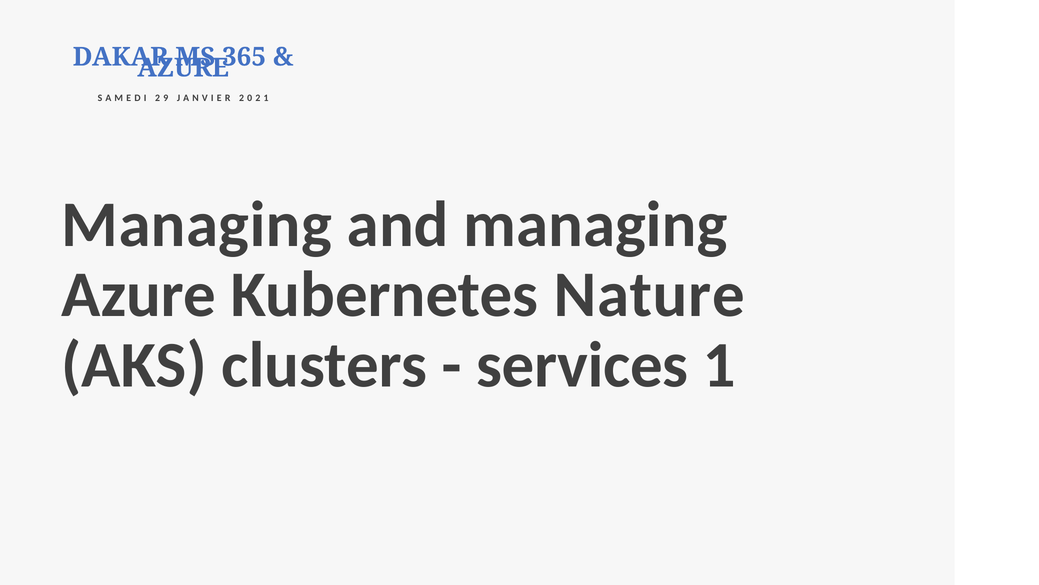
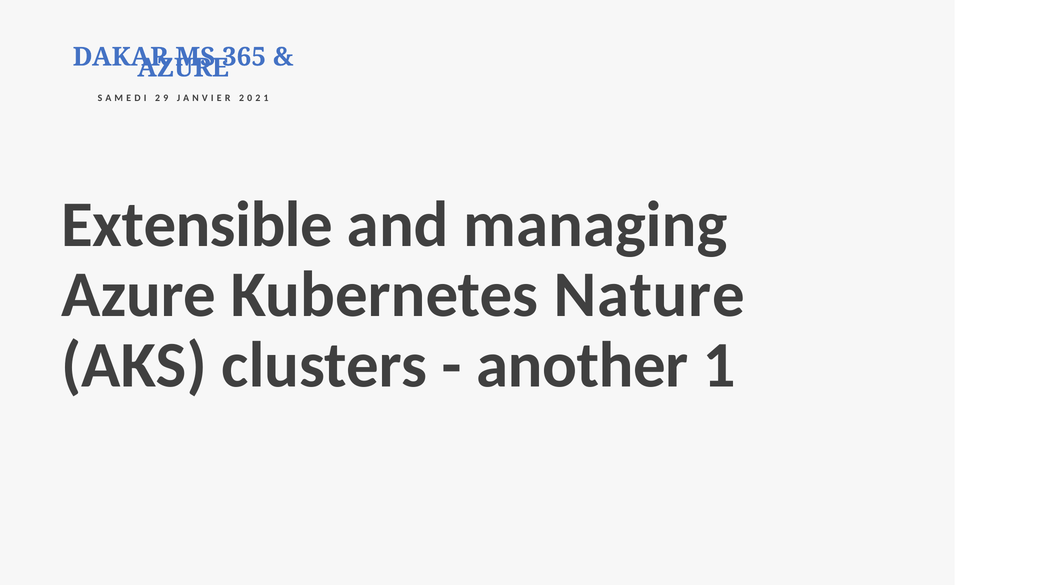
Managing: Managing -> Extensible (197, 225)
services: services -> another (582, 365)
